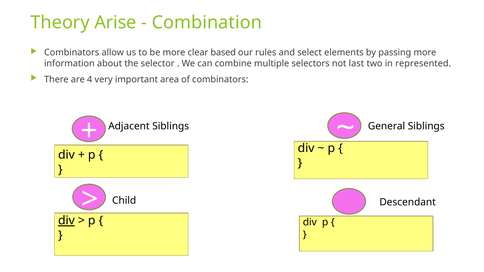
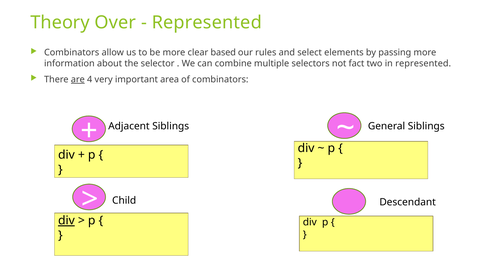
Arise: Arise -> Over (115, 23)
Combination: Combination -> Represented (207, 23)
last: last -> fact (356, 64)
are underline: none -> present (78, 79)
